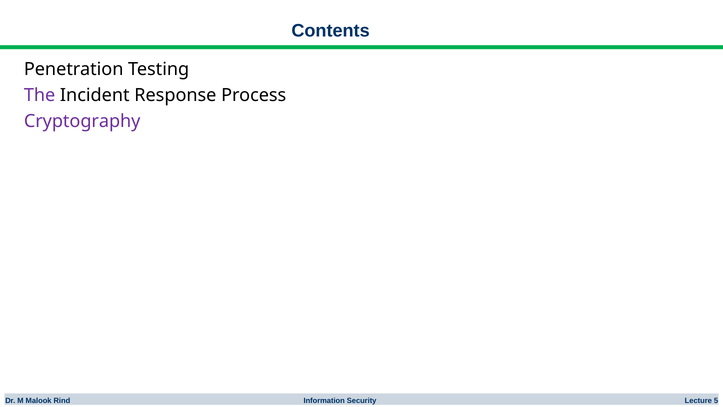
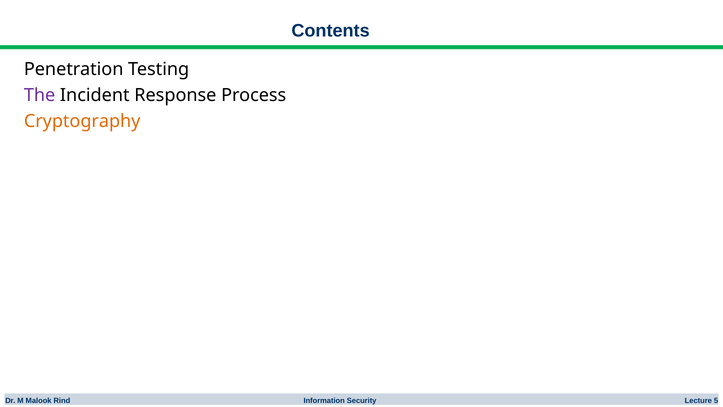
Cryptography colour: purple -> orange (82, 121)
